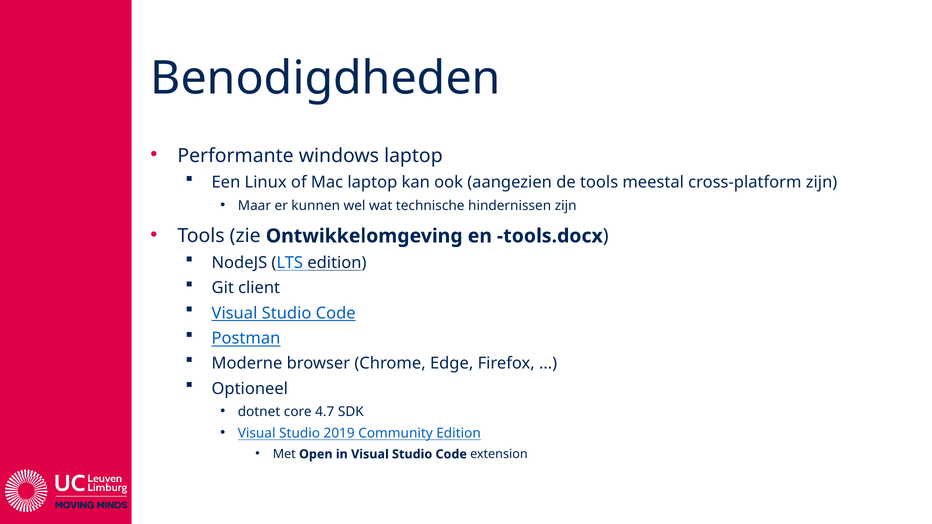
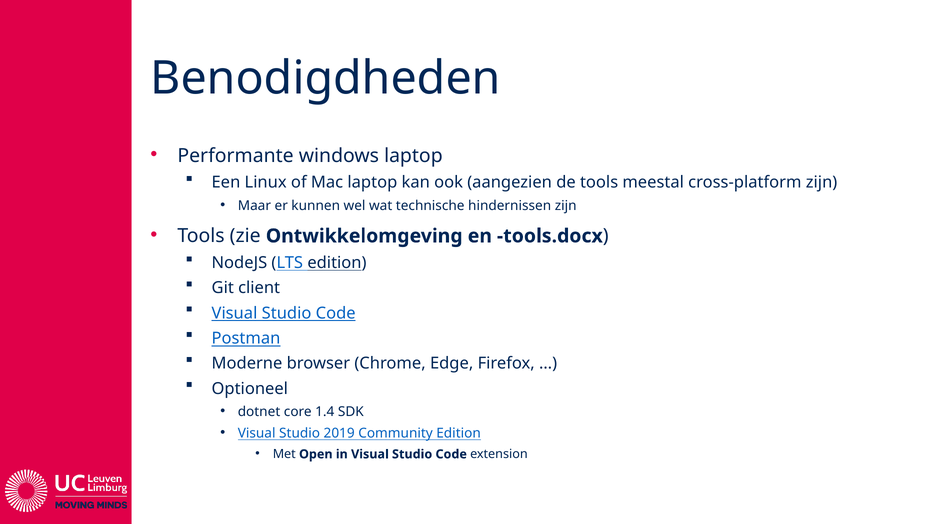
4.7: 4.7 -> 1.4 (325, 412)
